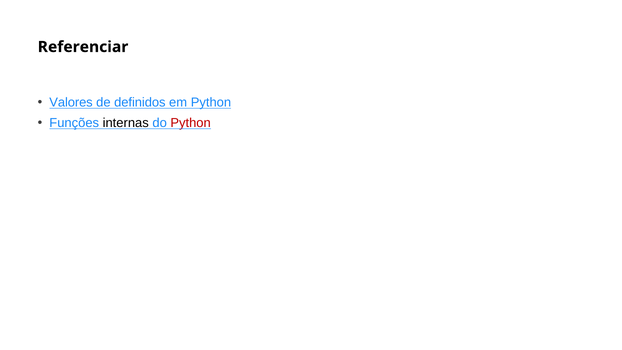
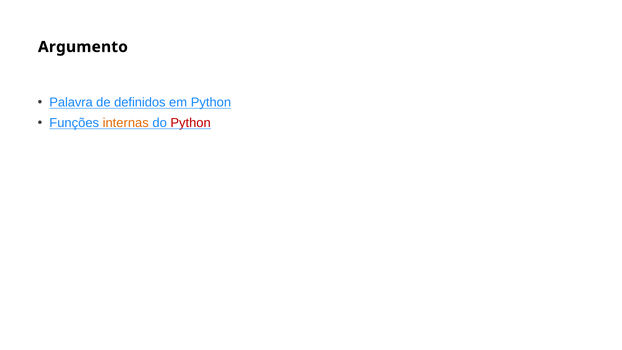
Referenciar: Referenciar -> Argumento (83, 47)
Valores: Valores -> Palavra (71, 102)
internas colour: black -> orange (126, 123)
